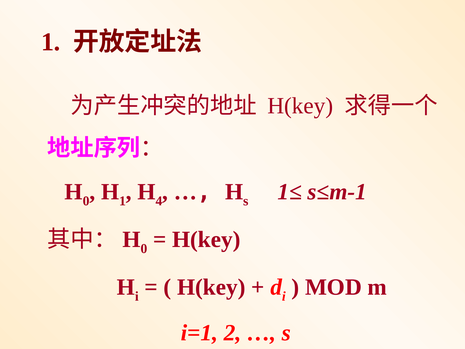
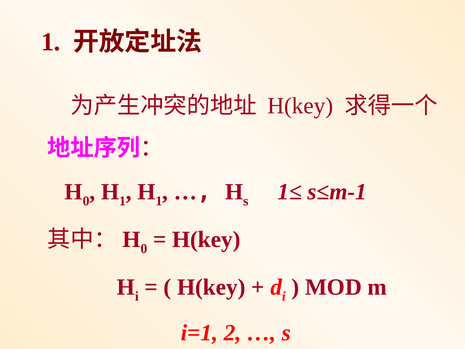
4: 4 -> 1 (159, 201)
